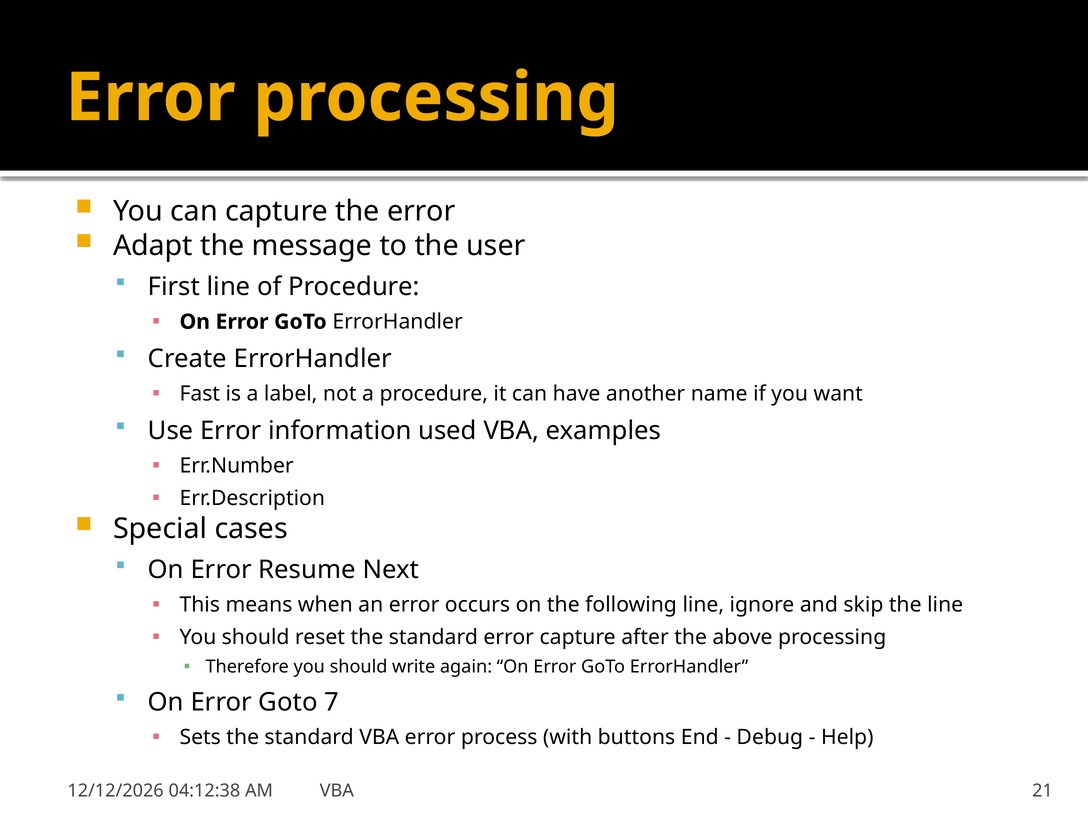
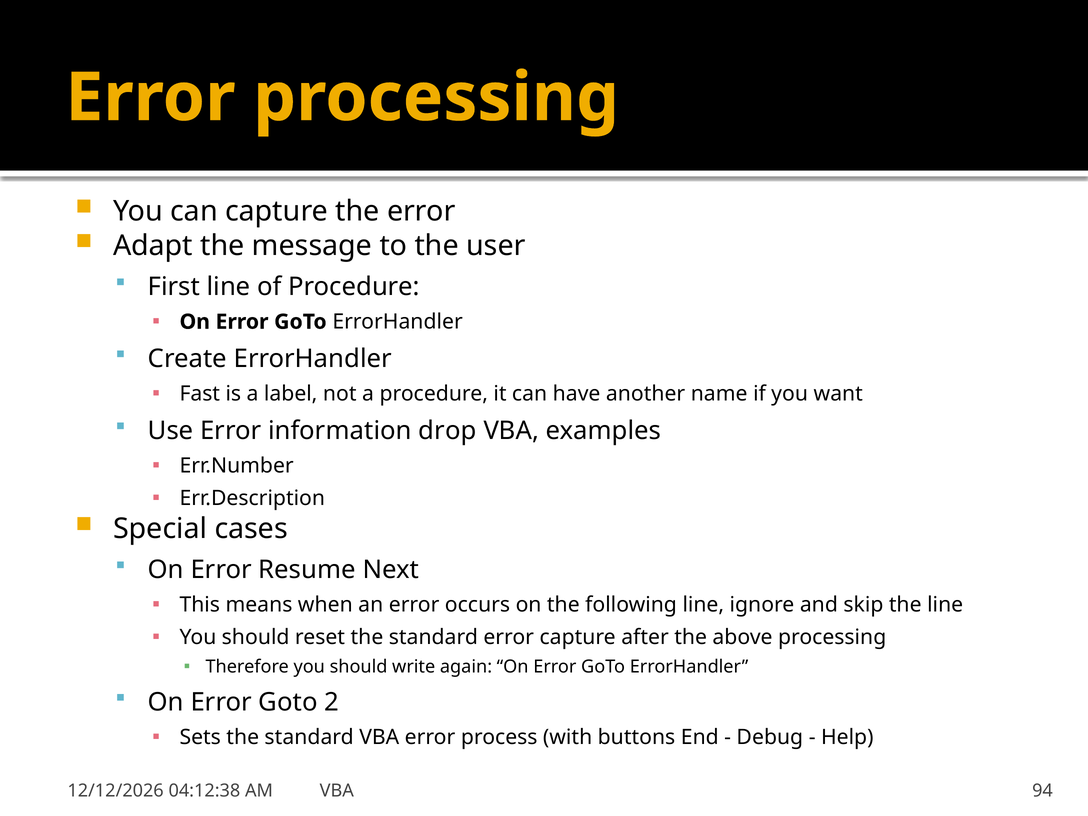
used: used -> drop (447, 431)
7: 7 -> 2 (332, 702)
21: 21 -> 94 (1042, 791)
